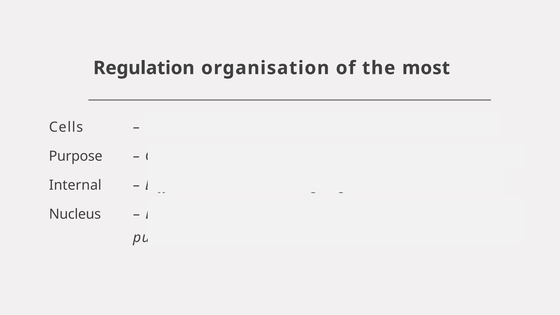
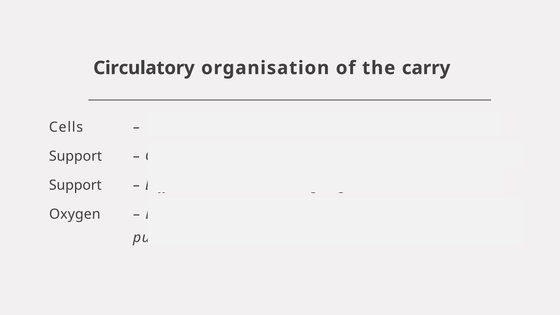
Regulation: Regulation -> Circulatory (144, 68)
the most: most -> carry (426, 68)
Purpose: Purpose -> Support (76, 156)
Internal: Internal -> Support (75, 185)
Nucleus: Nucleus -> Oxygen (75, 214)
